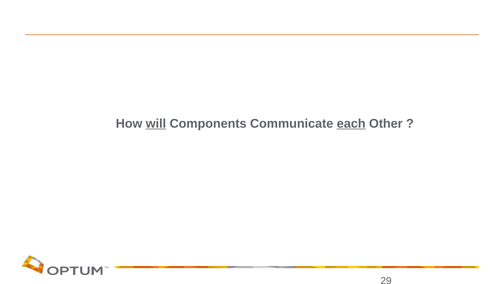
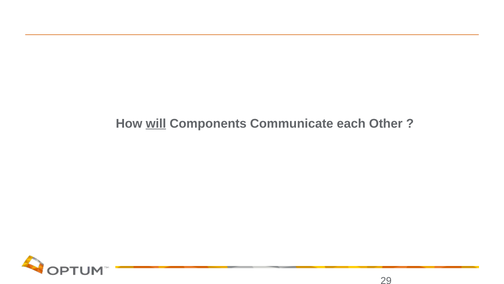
each underline: present -> none (351, 123)
